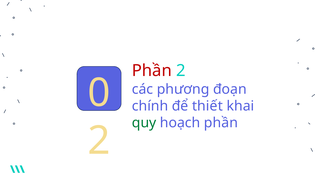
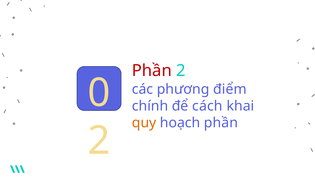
đoạn: đoạn -> điểm (230, 89)
thiết: thiết -> cách (207, 106)
quy colour: green -> orange (144, 123)
